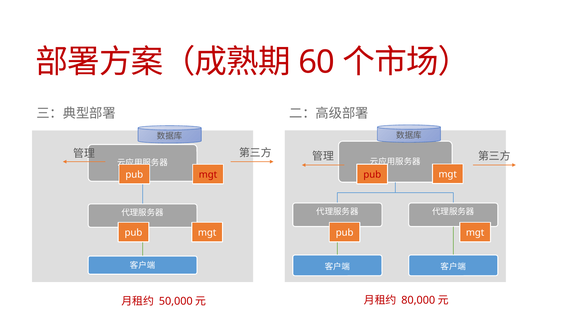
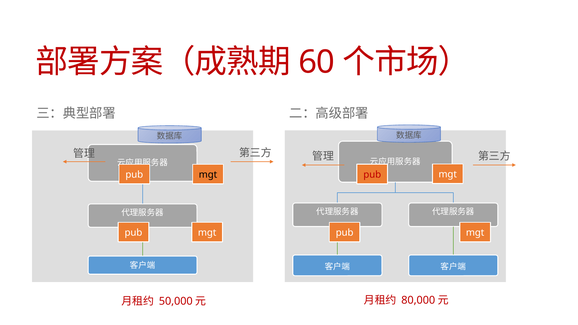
mgt colour: red -> black (208, 175)
